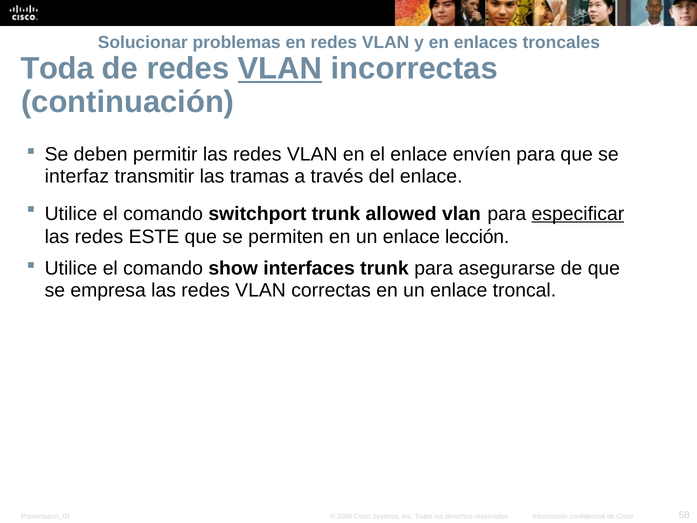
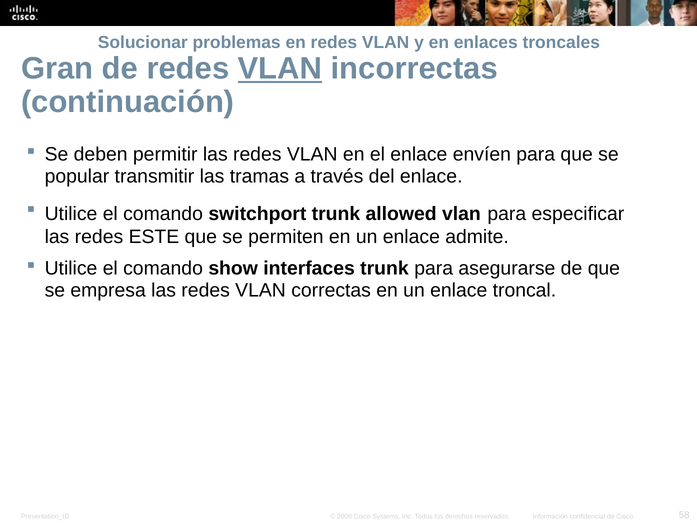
Toda: Toda -> Gran (57, 69)
interfaz: interfaz -> popular (77, 176)
especificar underline: present -> none (578, 214)
lección: lección -> admite (477, 237)
